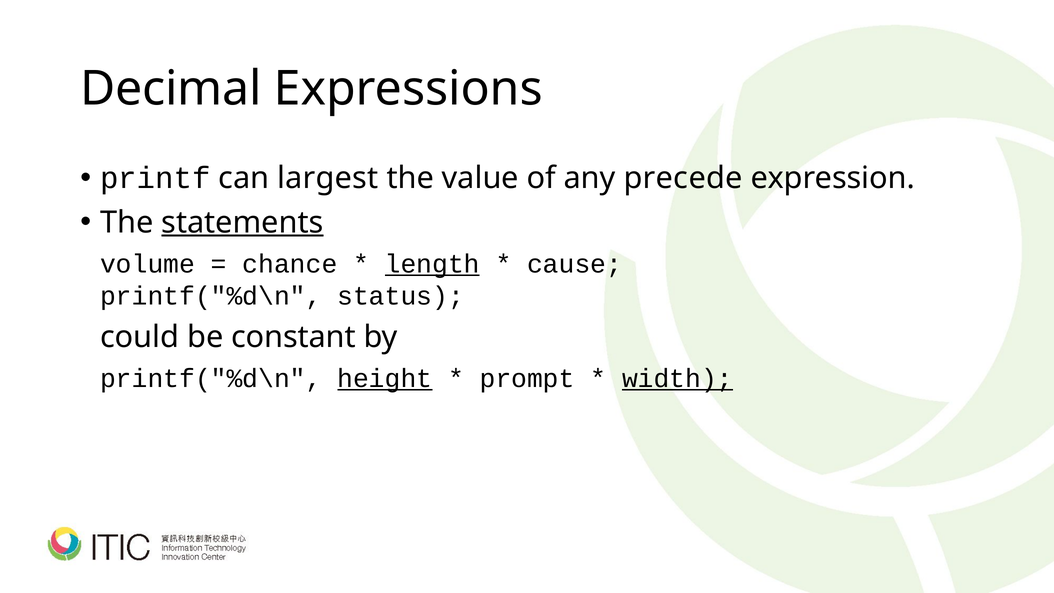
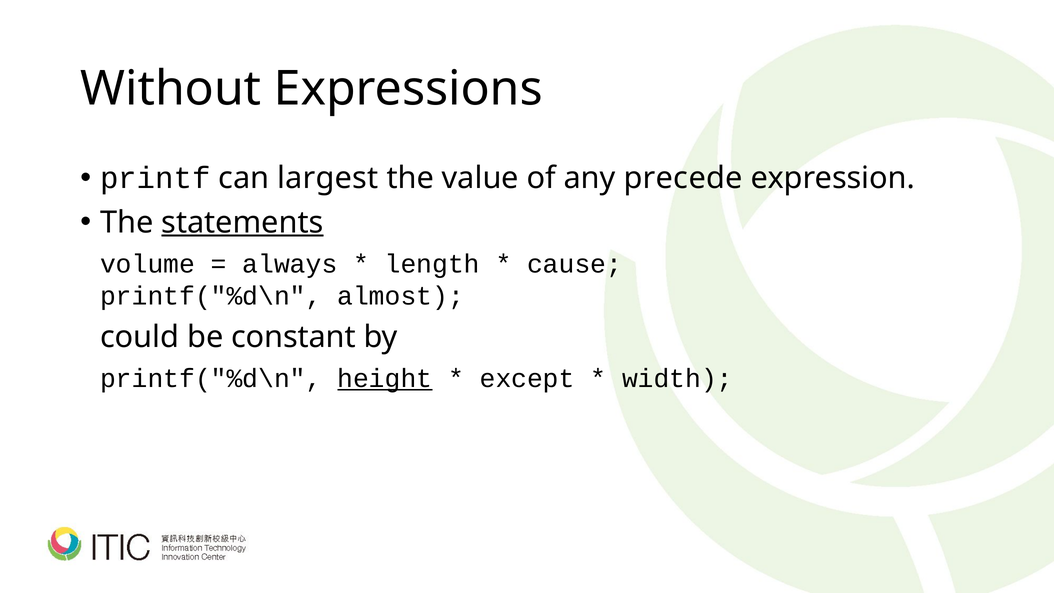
Decimal: Decimal -> Without (171, 89)
chance: chance -> always (290, 264)
length underline: present -> none (432, 264)
status: status -> almost (401, 296)
prompt: prompt -> except (527, 378)
width underline: present -> none (677, 378)
